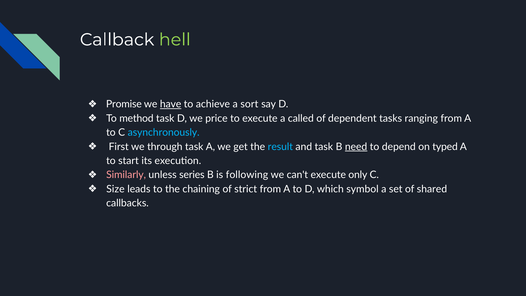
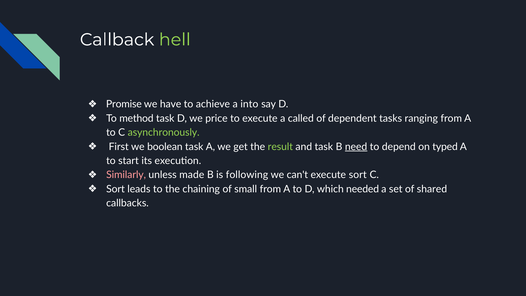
have underline: present -> none (171, 104)
sort: sort -> into (249, 104)
asynchronously colour: light blue -> light green (164, 132)
through: through -> boolean (165, 147)
result colour: light blue -> light green (280, 147)
series: series -> made (192, 175)
execute only: only -> sort (358, 175)
Size: Size -> Sort (115, 189)
strict: strict -> small (246, 189)
symbol: symbol -> needed (363, 189)
